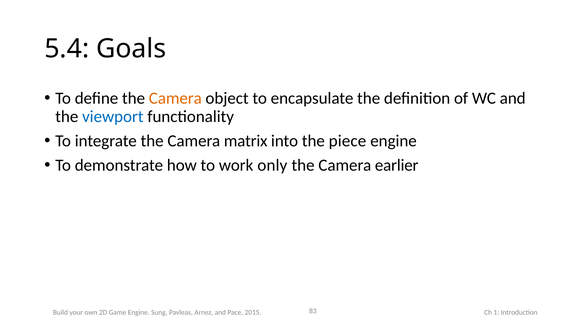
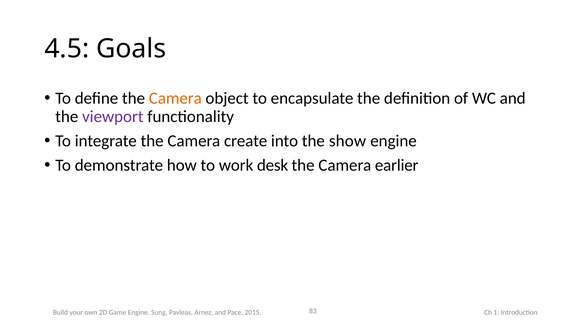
5.4: 5.4 -> 4.5 (67, 49)
viewport colour: blue -> purple (113, 117)
matrix: matrix -> create (246, 141)
piece: piece -> show (347, 141)
only: only -> desk (273, 166)
